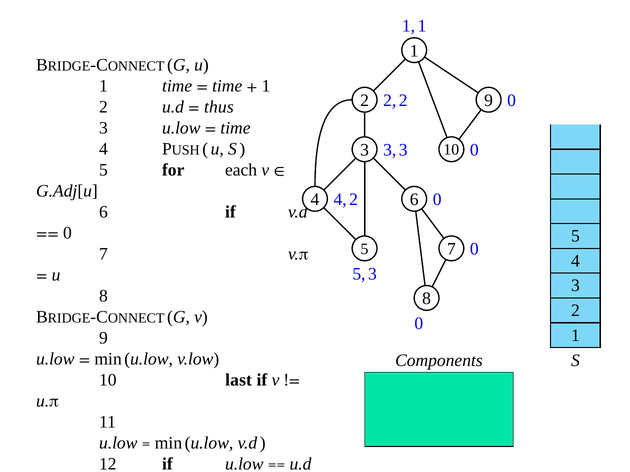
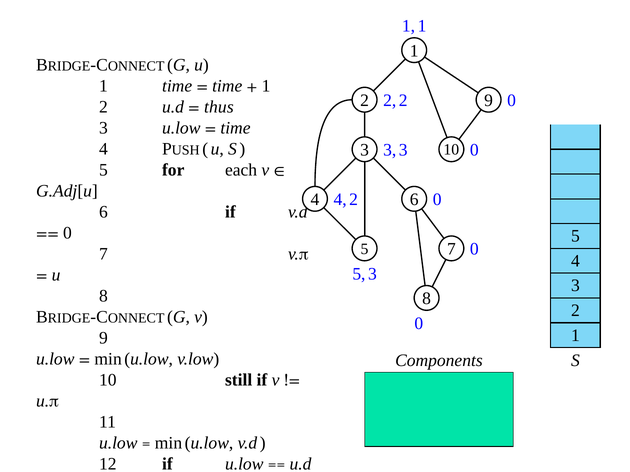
last: last -> still (239, 380)
